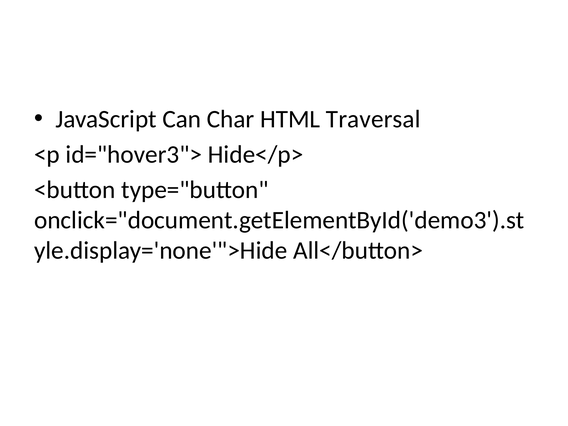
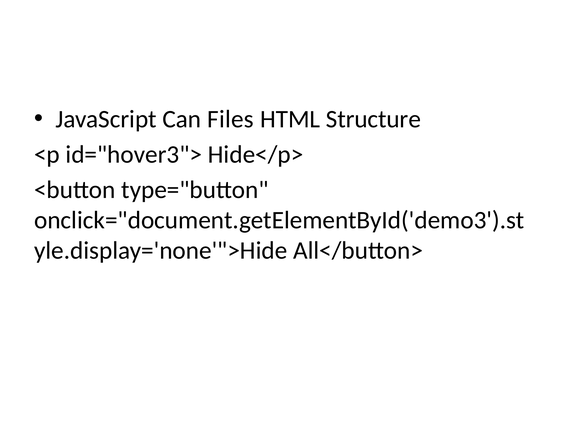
Char: Char -> Files (230, 119)
Traversal: Traversal -> Structure (373, 119)
